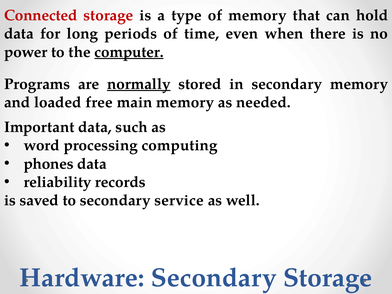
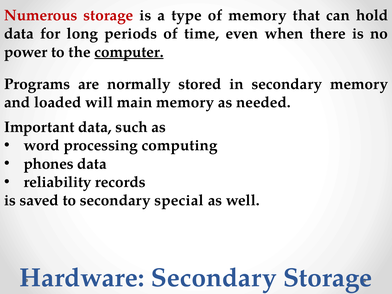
Connected: Connected -> Numerous (41, 15)
normally underline: present -> none (139, 84)
free: free -> will (99, 102)
service: service -> special (179, 200)
